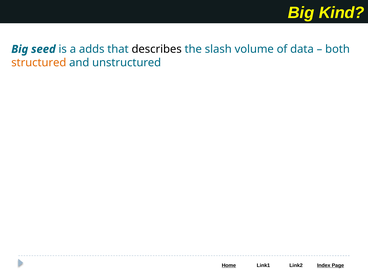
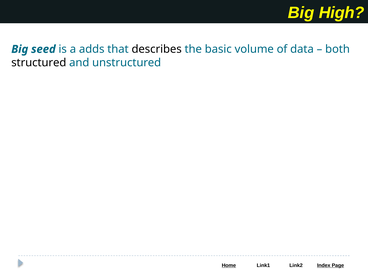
Kind: Kind -> High (342, 13)
slash: slash -> basic (218, 49)
structured colour: orange -> black (39, 63)
